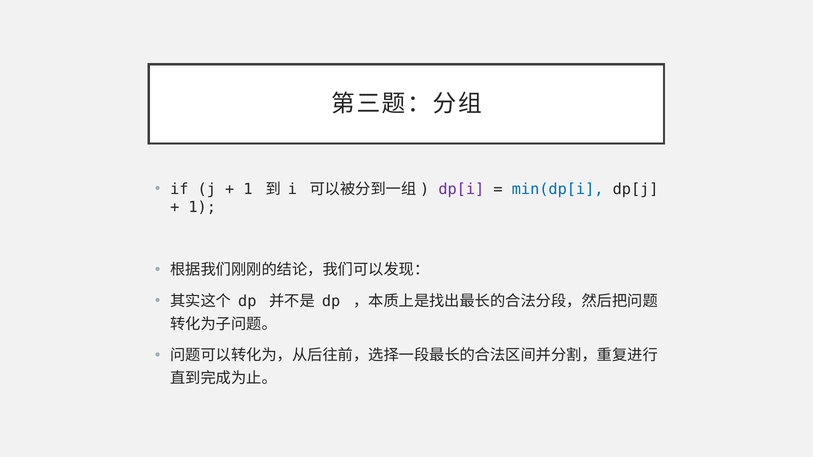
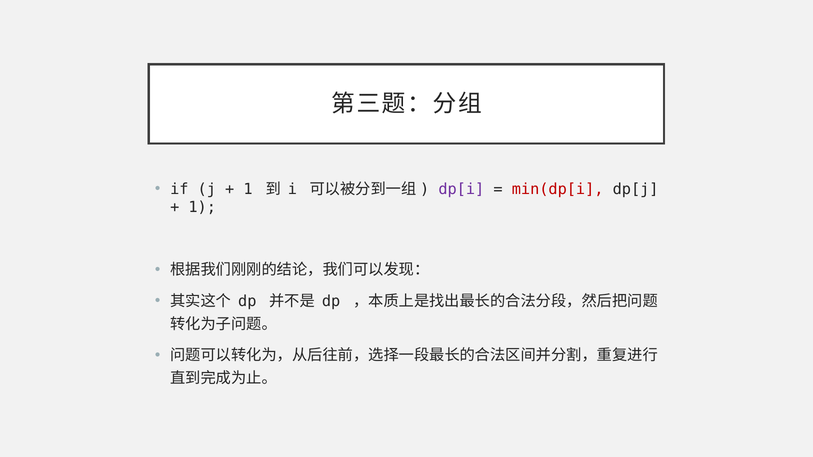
min(dp[i colour: blue -> red (558, 189)
